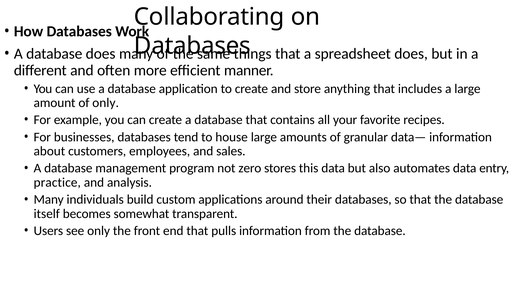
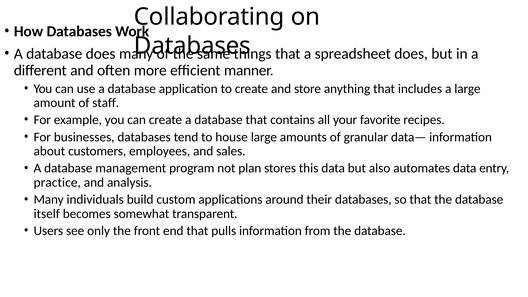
of only: only -> staff (106, 103)
zero: zero -> plan (250, 168)
